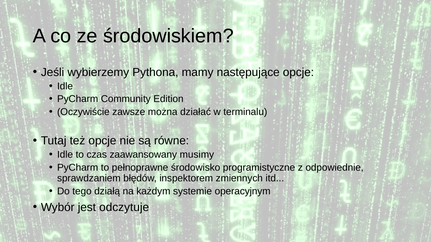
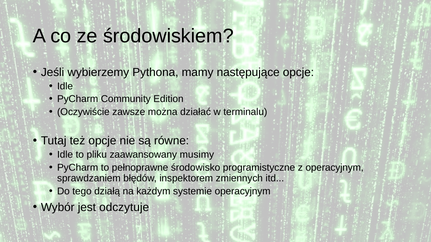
czas: czas -> pliku (97, 155)
z odpowiednie: odpowiednie -> operacyjnym (335, 168)
